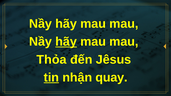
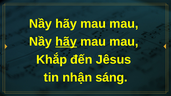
Thỏa: Thỏa -> Khắp (52, 60)
tin underline: present -> none (51, 78)
quay: quay -> sáng (111, 78)
